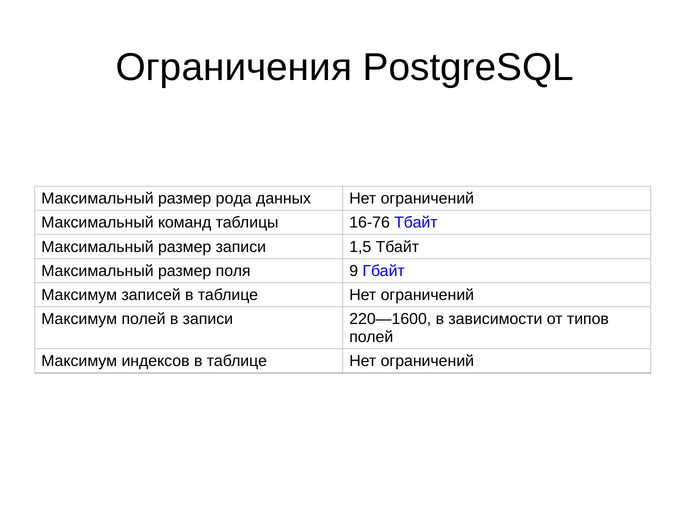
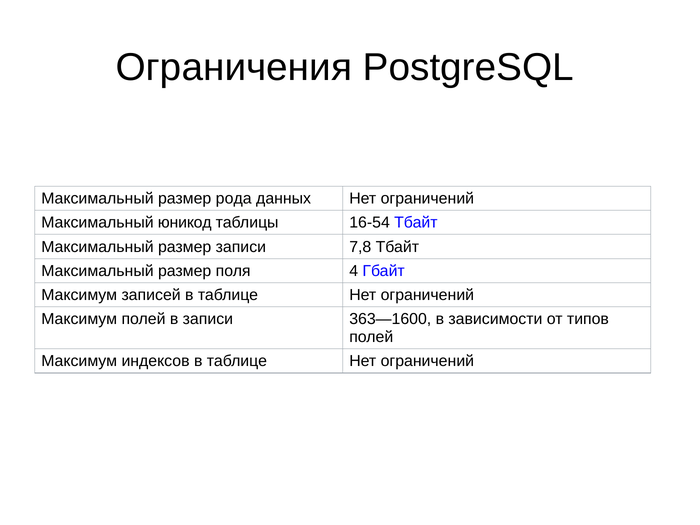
команд: команд -> юникод (185, 223)
16-76: 16-76 -> 16-54 (370, 223)
1,5: 1,5 -> 7,8 (360, 247)
9: 9 -> 4 (354, 271)
220—1600: 220—1600 -> 363—1600 (390, 319)
